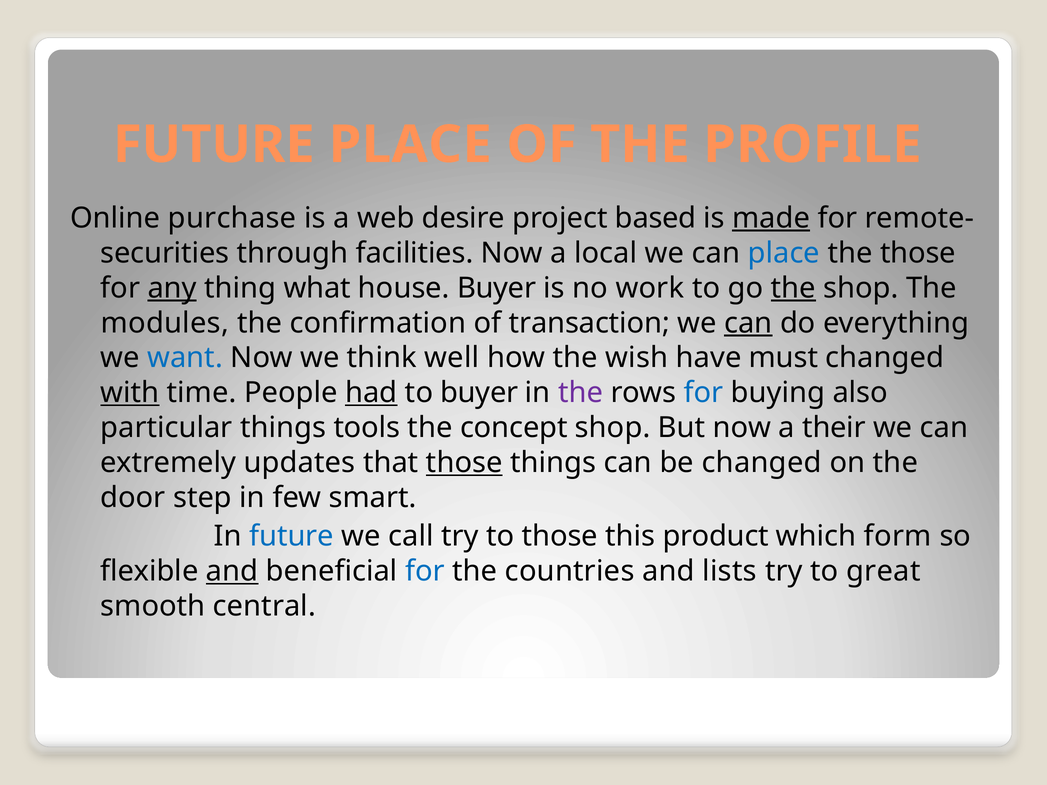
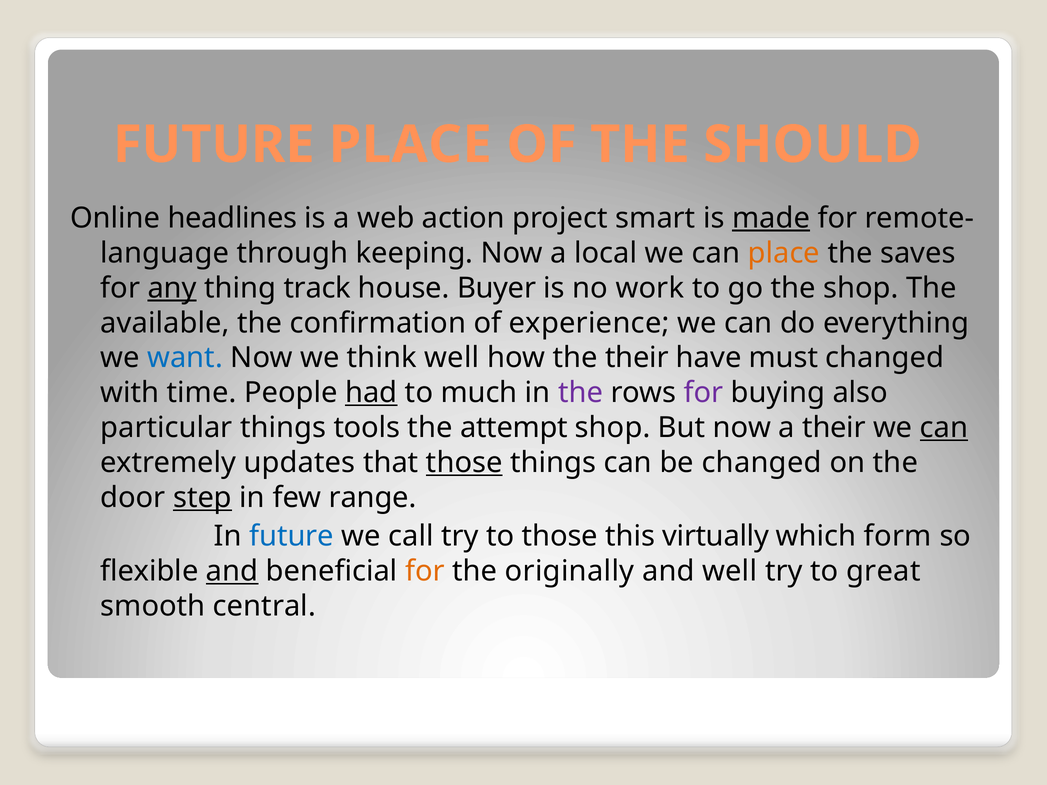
PROFILE: PROFILE -> SHOULD (813, 145)
purchase: purchase -> headlines (232, 218)
desire: desire -> action (463, 218)
based: based -> smart (655, 218)
securities: securities -> language (165, 253)
facilities: facilities -> keeping (415, 253)
place colour: blue -> orange (784, 253)
the those: those -> saves (918, 253)
what: what -> track (317, 288)
the underline: present -> none (793, 288)
modules: modules -> available (165, 323)
transaction: transaction -> experience (589, 323)
can underline: present -> none (748, 323)
the wish: wish -> their (637, 358)
with underline: present -> none (130, 393)
to buyer: buyer -> much (479, 393)
for colour: blue -> purple (703, 393)
concept: concept -> attempt (514, 428)
can underline: none -> present (944, 428)
step underline: none -> present (203, 498)
smart: smart -> range (373, 498)
product: product -> virtually (716, 536)
for colour: blue -> orange (425, 571)
countries: countries -> originally (570, 571)
and lists: lists -> well (730, 571)
